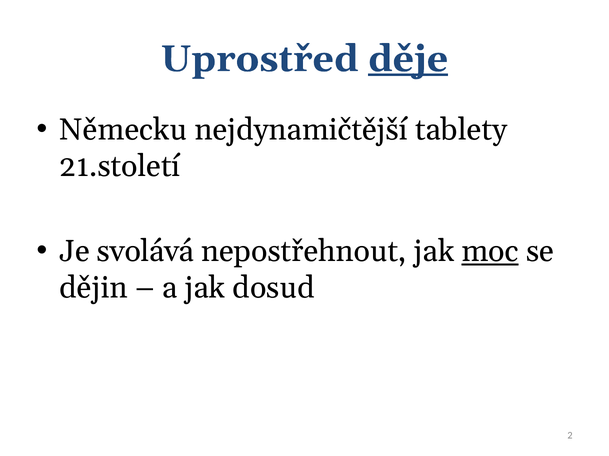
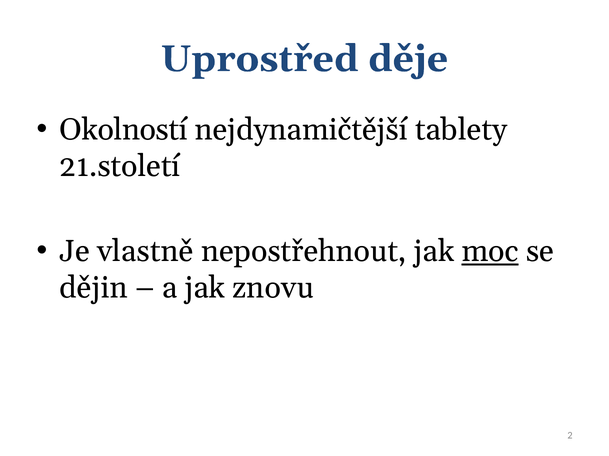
děje underline: present -> none (408, 59)
Německu: Německu -> Okolností (124, 130)
svolává: svolává -> vlastně (145, 252)
dosud: dosud -> znovu (273, 288)
